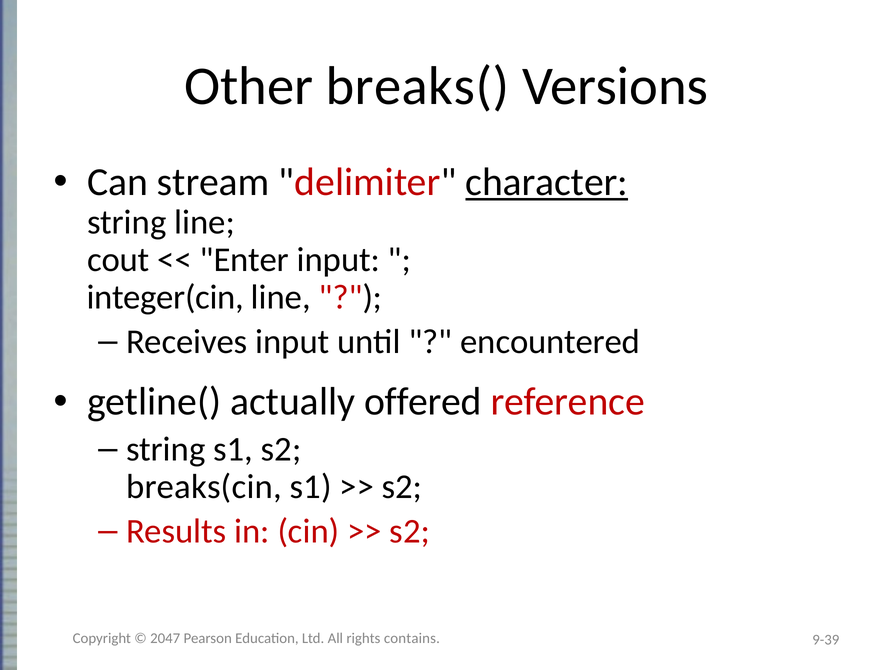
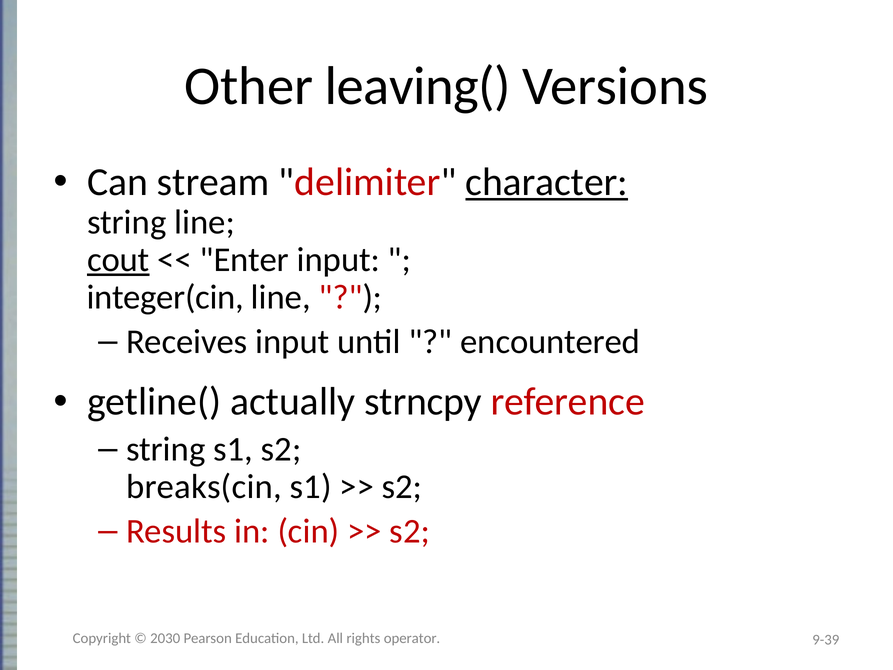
breaks(: breaks( -> leaving( (418, 86)
cout underline: none -> present (118, 260)
offered: offered -> strncpy (423, 402)
2047: 2047 -> 2030 (165, 638)
contains: contains -> operator (412, 638)
